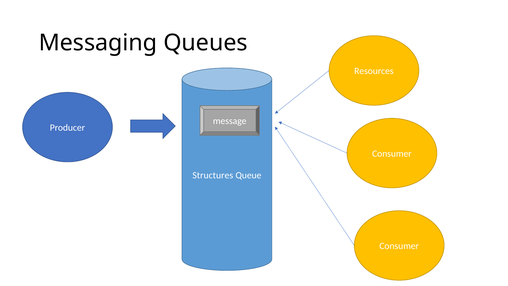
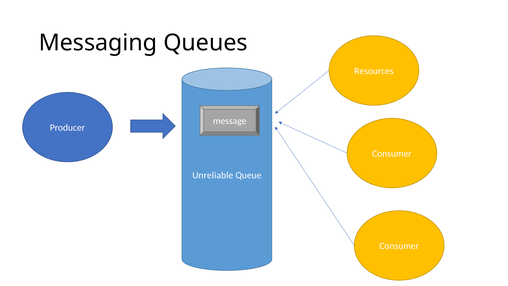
Structures: Structures -> Unreliable (213, 175)
